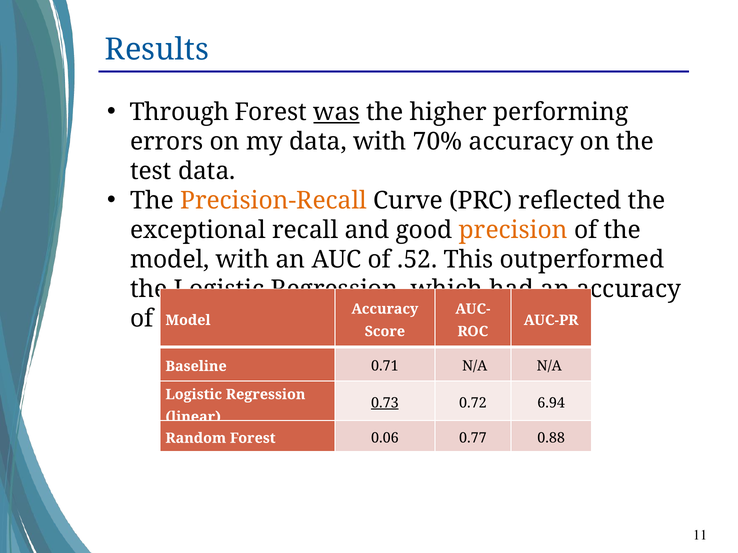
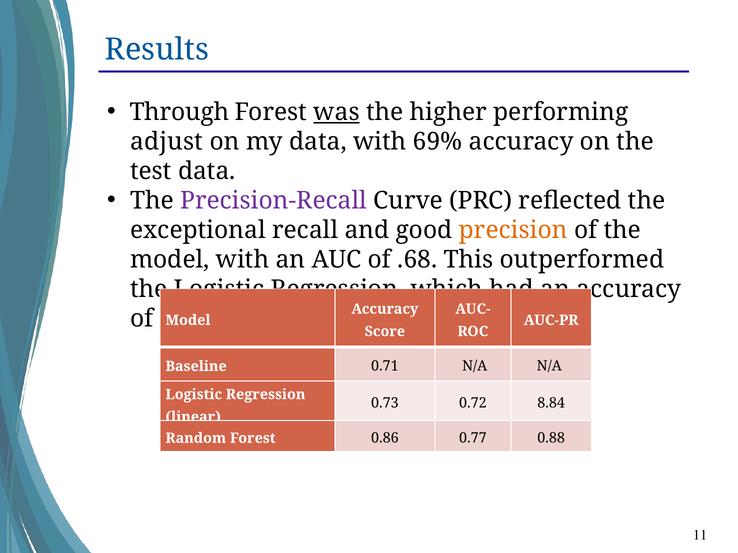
errors: errors -> adjust (167, 142)
70%: 70% -> 69% (438, 142)
Precision-Recall colour: orange -> purple (274, 201)
.52: .52 -> .68 (417, 260)
0.73 underline: present -> none (385, 403)
6.94: 6.94 -> 8.84 (551, 403)
0.06: 0.06 -> 0.86 (385, 439)
